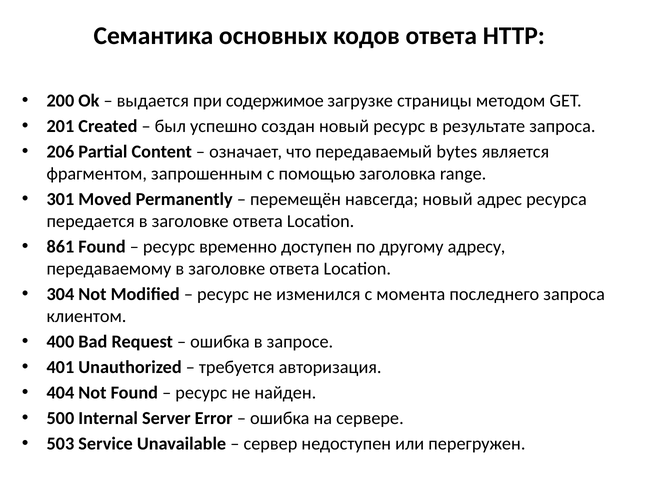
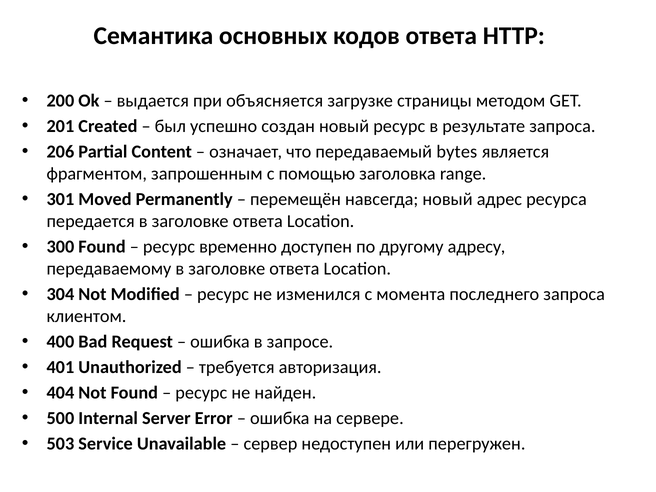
содержимое: содержимое -> объясняется (275, 101)
861: 861 -> 300 (60, 247)
